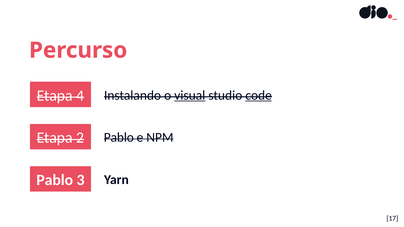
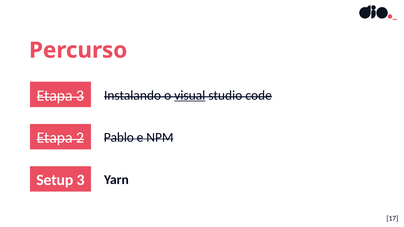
Etapa 4: 4 -> 3 (80, 96)
code underline: present -> none (259, 95)
Pablo: Pablo -> Setup (55, 180)
